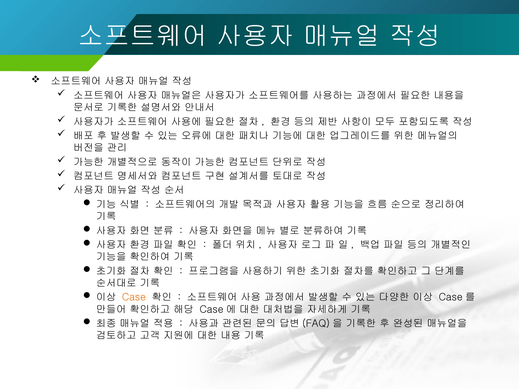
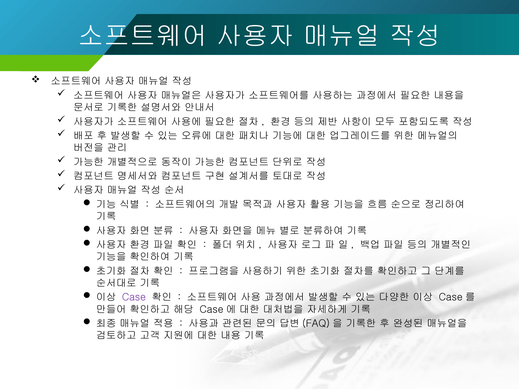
Case colour: orange -> purple (134, 297)
